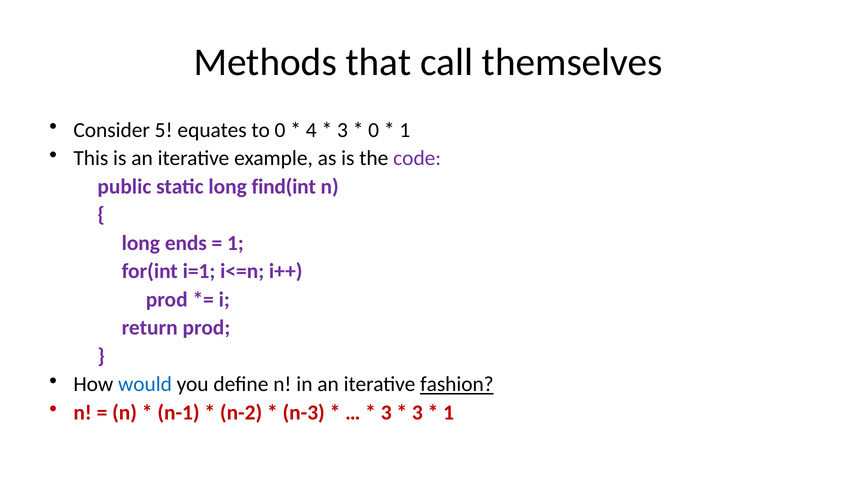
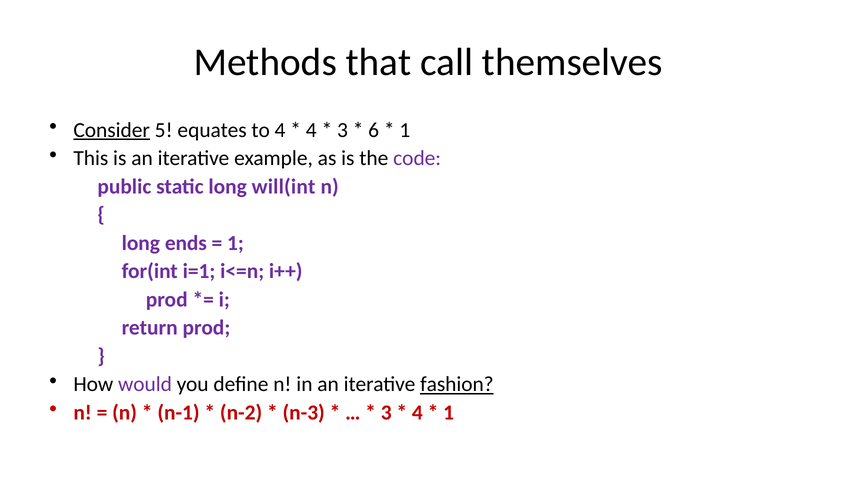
Consider underline: none -> present (112, 130)
to 0: 0 -> 4 (280, 130)
0: 0 -> 6 (374, 130)
find(int: find(int -> will(int (284, 187)
would colour: blue -> purple (145, 384)
3: 3 -> 4 (417, 413)
